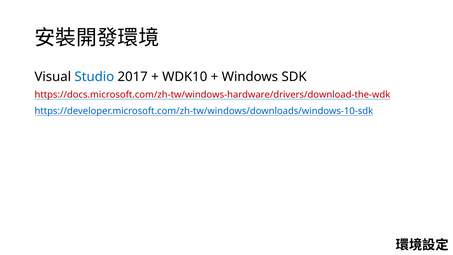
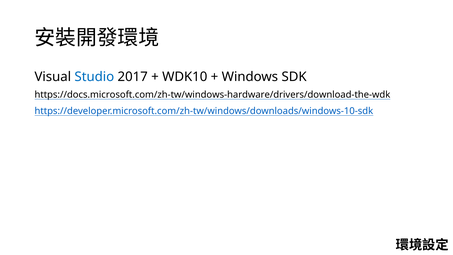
https://docs.microsoft.com/zh-tw/windows-hardware/drivers/download-the-wdk colour: red -> black (212, 95)
